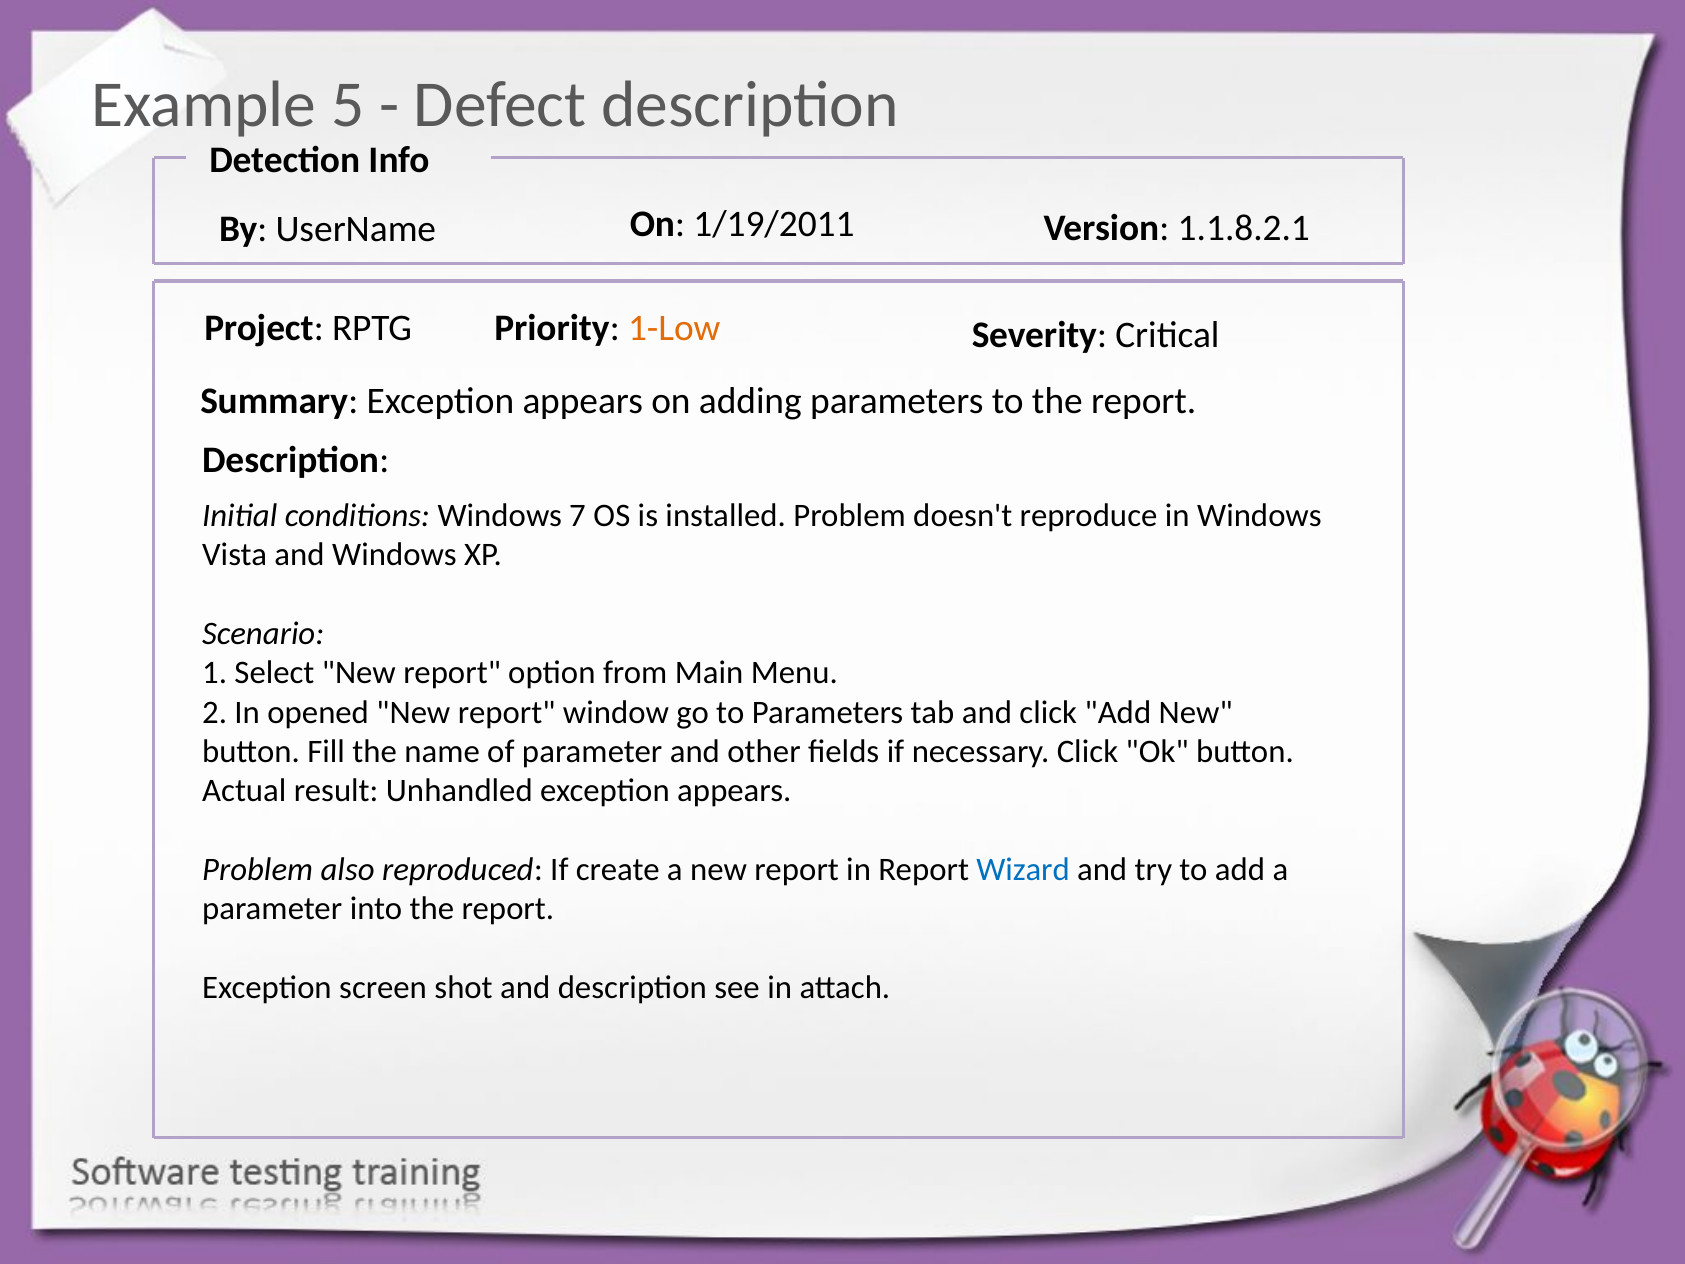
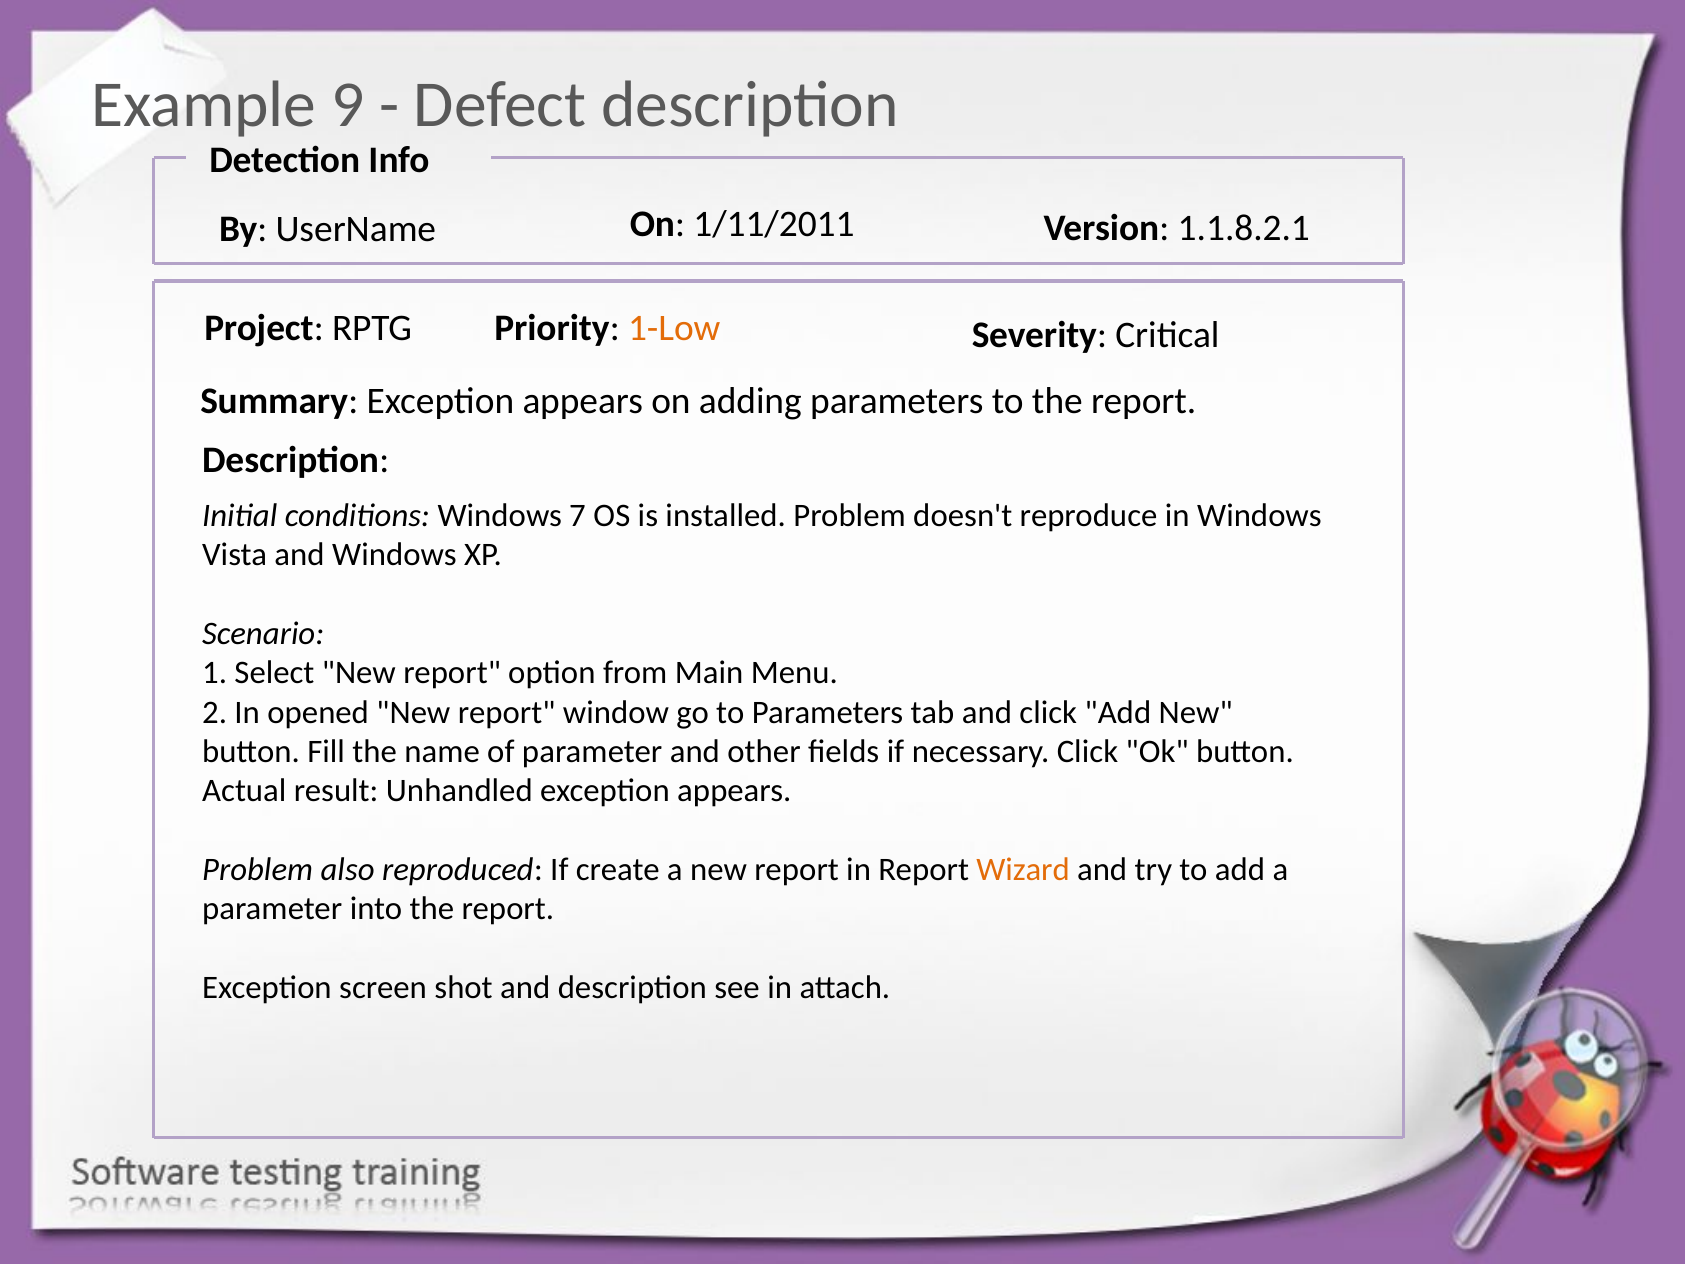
5: 5 -> 9 (348, 105)
1/19/2011: 1/19/2011 -> 1/11/2011 (774, 225)
Wizard colour: blue -> orange (1023, 870)
